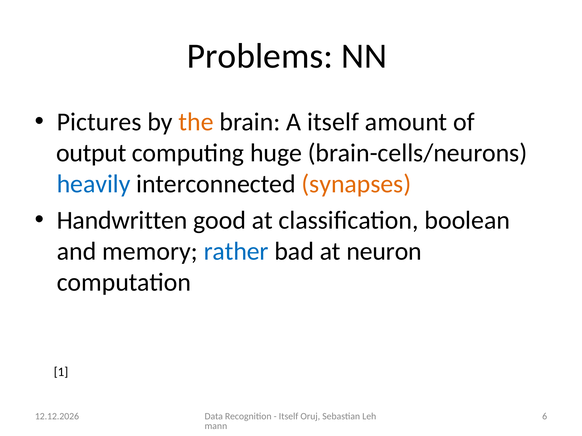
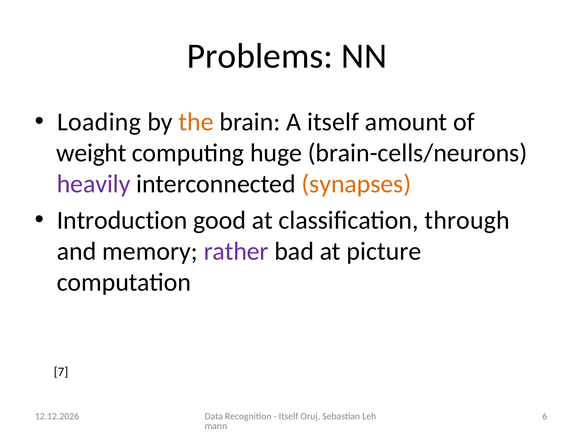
Pictures: Pictures -> Loading (99, 122)
output: output -> weight (91, 153)
heavily colour: blue -> purple (94, 184)
Handwritten: Handwritten -> Introduction (122, 220)
boolean: boolean -> through (467, 220)
rather colour: blue -> purple (236, 251)
neuron: neuron -> picture (384, 251)
1: 1 -> 7 (61, 372)
